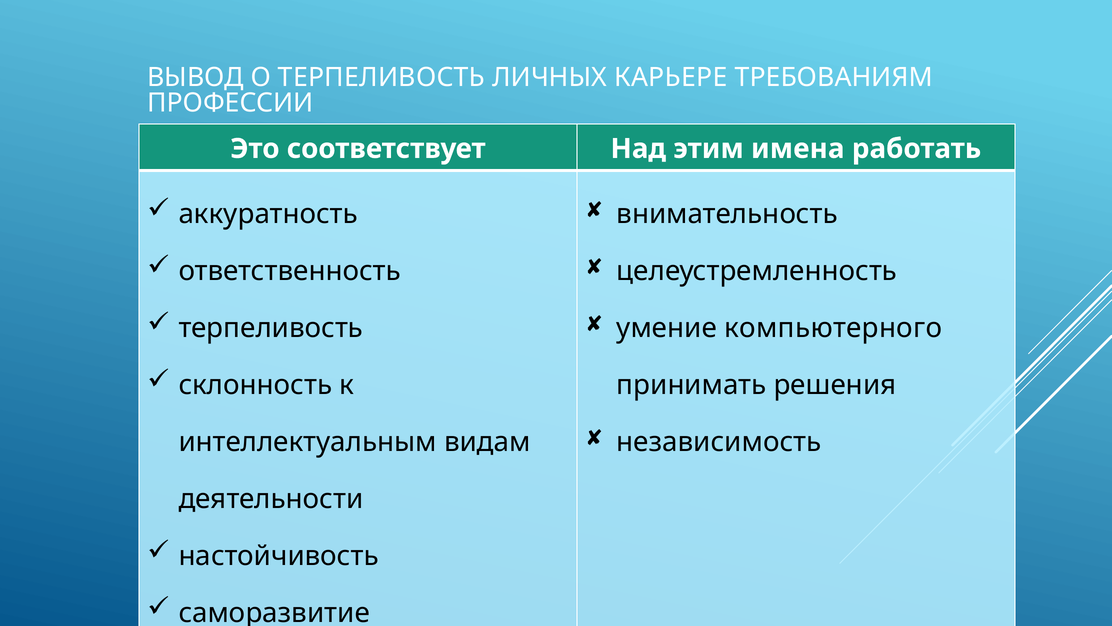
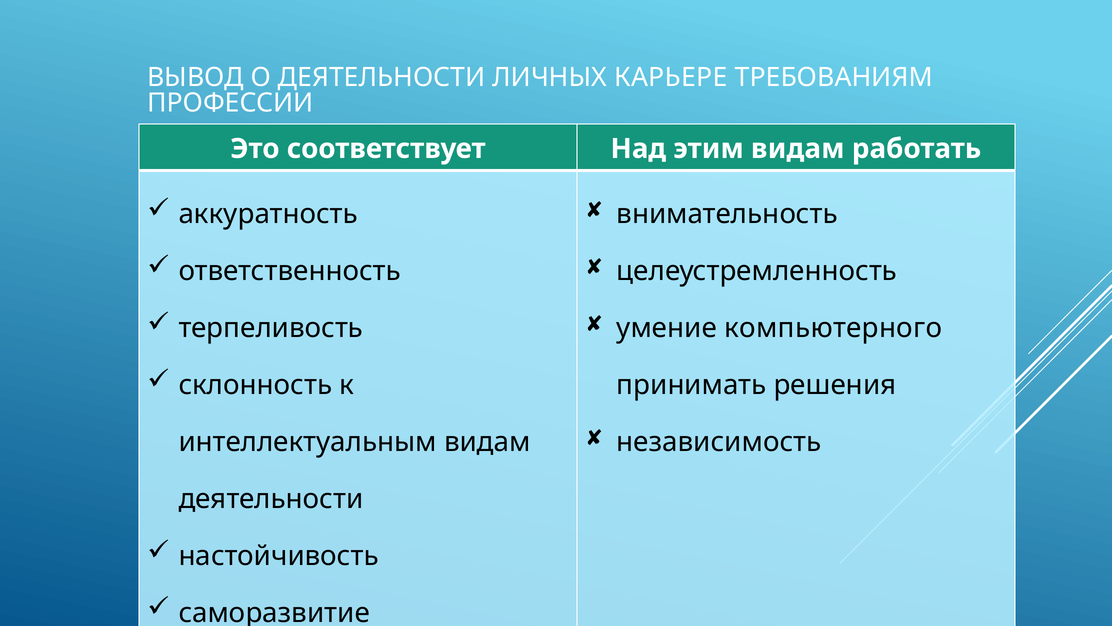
О ТЕРПЕЛИВОСТЬ: ТЕРПЕЛИВОСТЬ -> ДЕЯТЕЛЬНОСТИ (382, 78)
этим имена: имена -> видам (798, 149)
